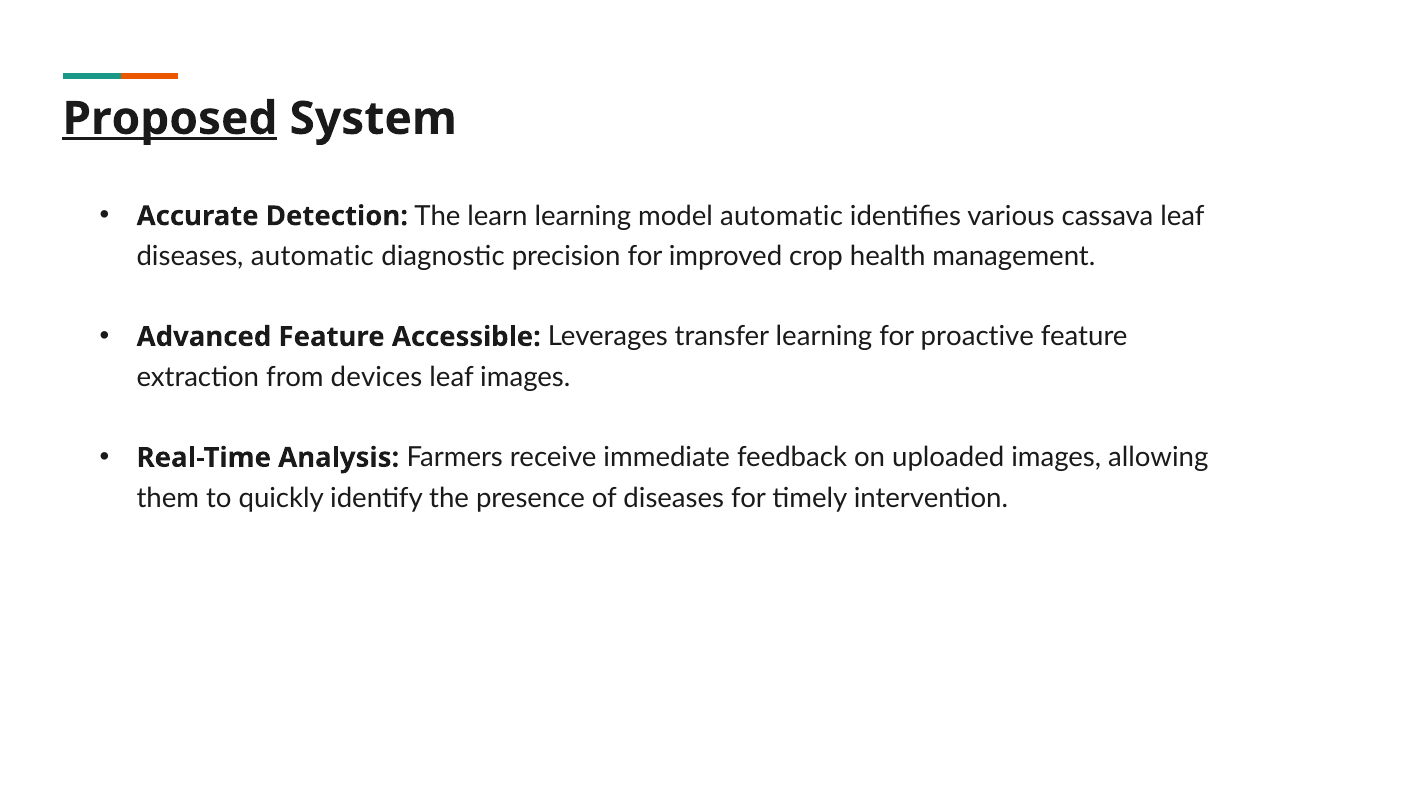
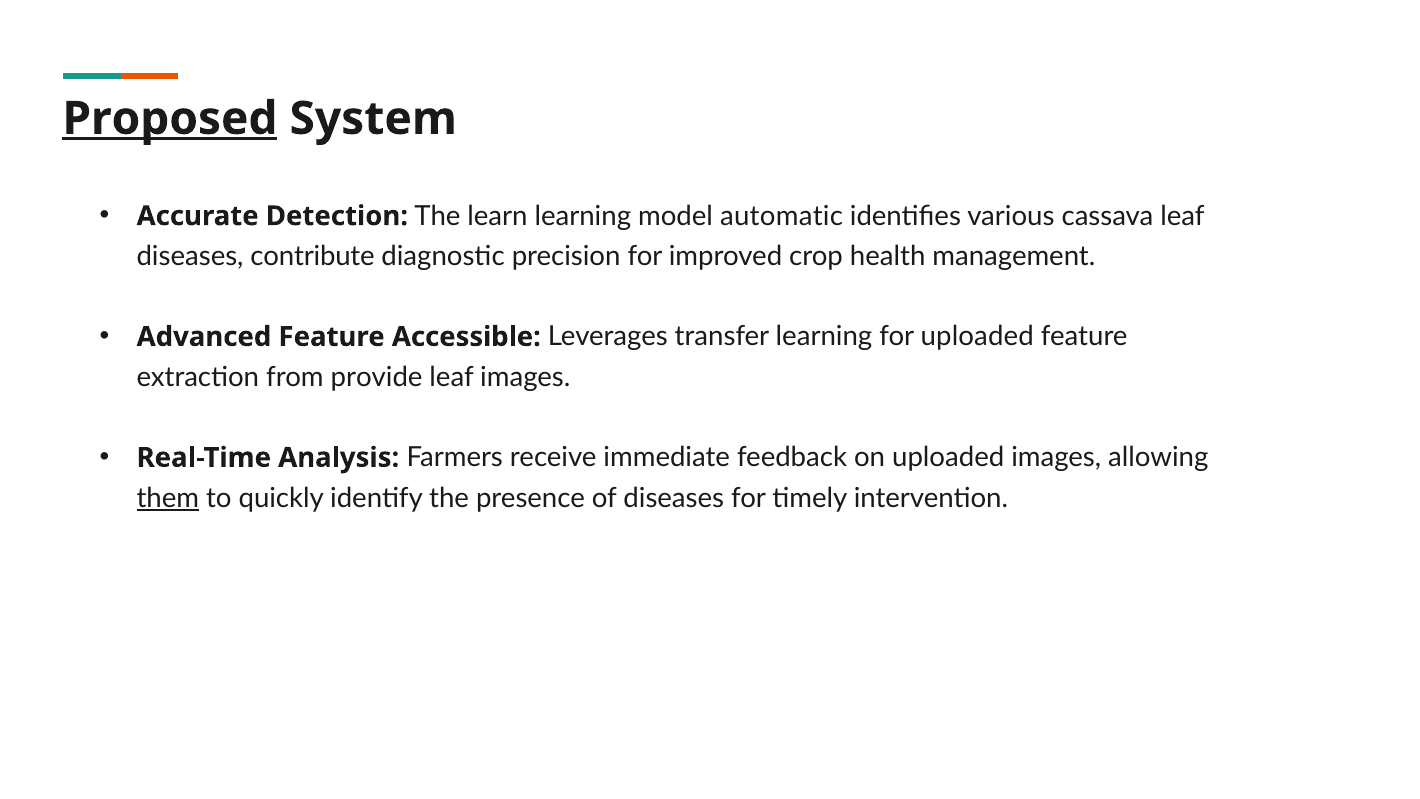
diseases automatic: automatic -> contribute (313, 256)
for proactive: proactive -> uploaded (977, 337)
devices: devices -> provide (377, 377)
them underline: none -> present (168, 498)
